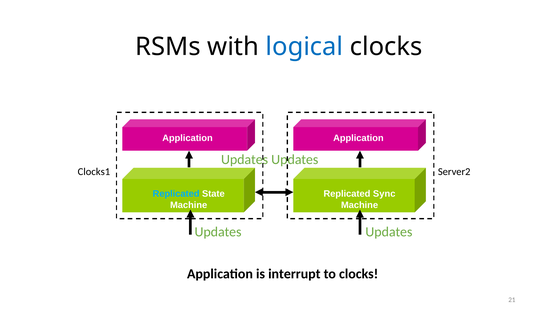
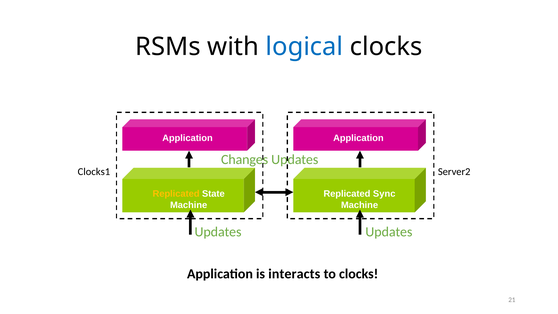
Updates: Updates -> Changes (245, 159)
Replicated colour: light blue -> yellow (176, 194)
interrupt: interrupt -> interacts (294, 274)
